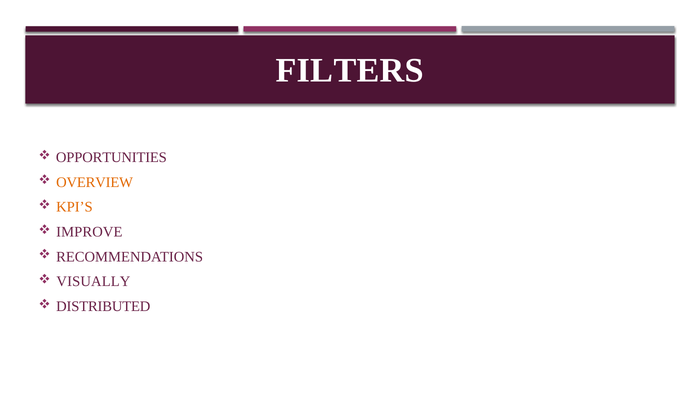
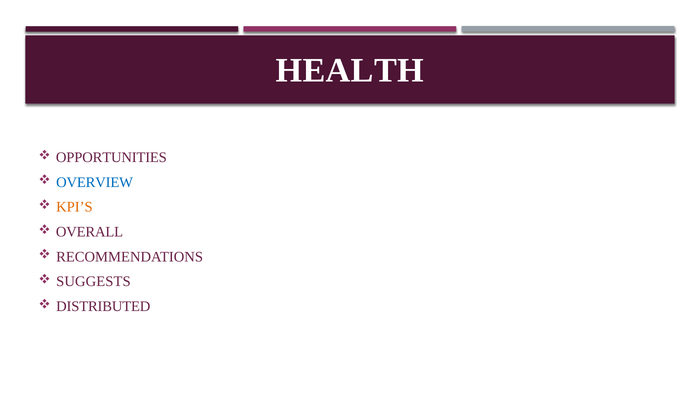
FILTERS: FILTERS -> HEALTH (350, 70)
OVERVIEW colour: orange -> blue (95, 182)
IMPROVE: IMPROVE -> OVERALL (89, 232)
VISUALLY: VISUALLY -> SUGGESTS (93, 281)
